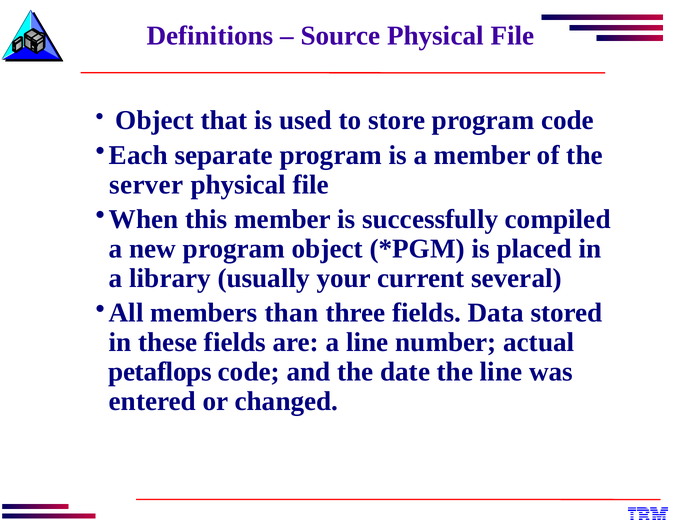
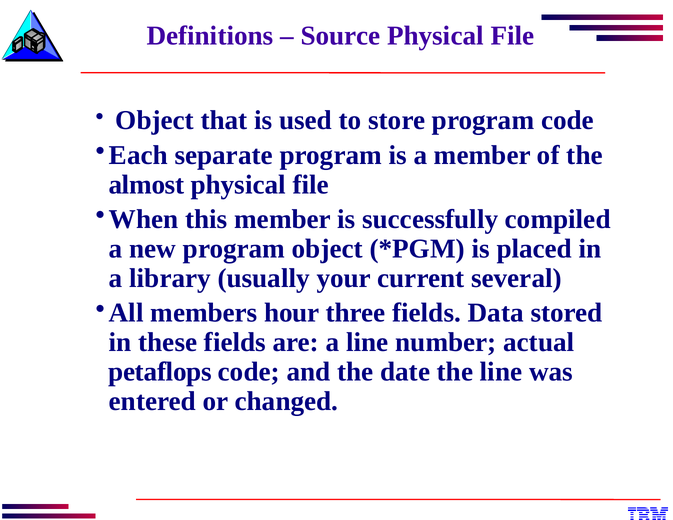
server: server -> almost (146, 185)
than: than -> hour (292, 313)
